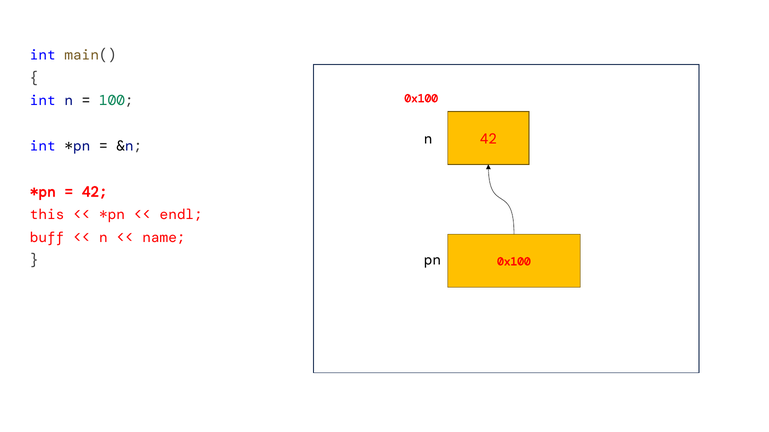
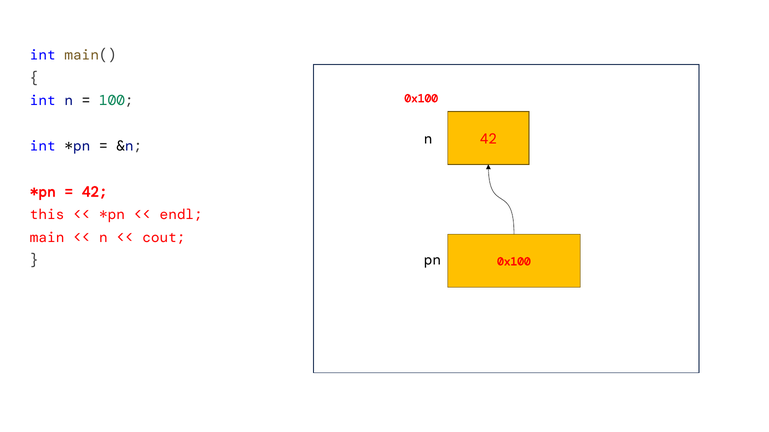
buff: buff -> main (47, 238)
name: name -> cout (164, 238)
